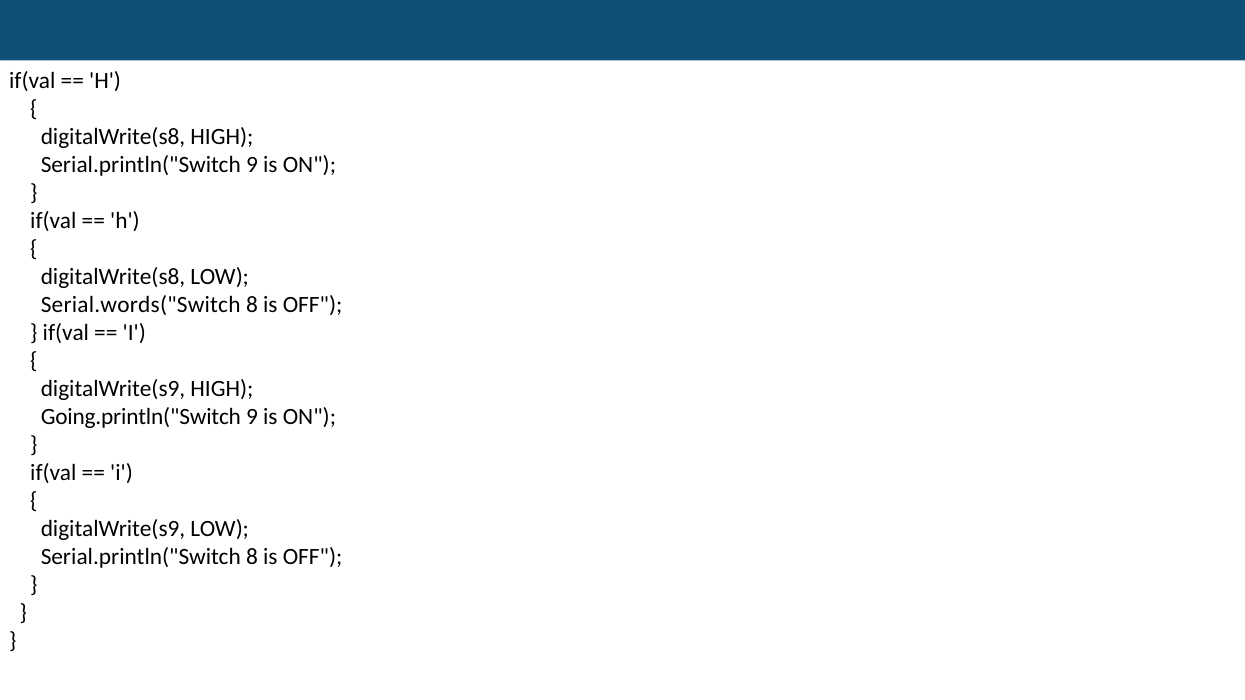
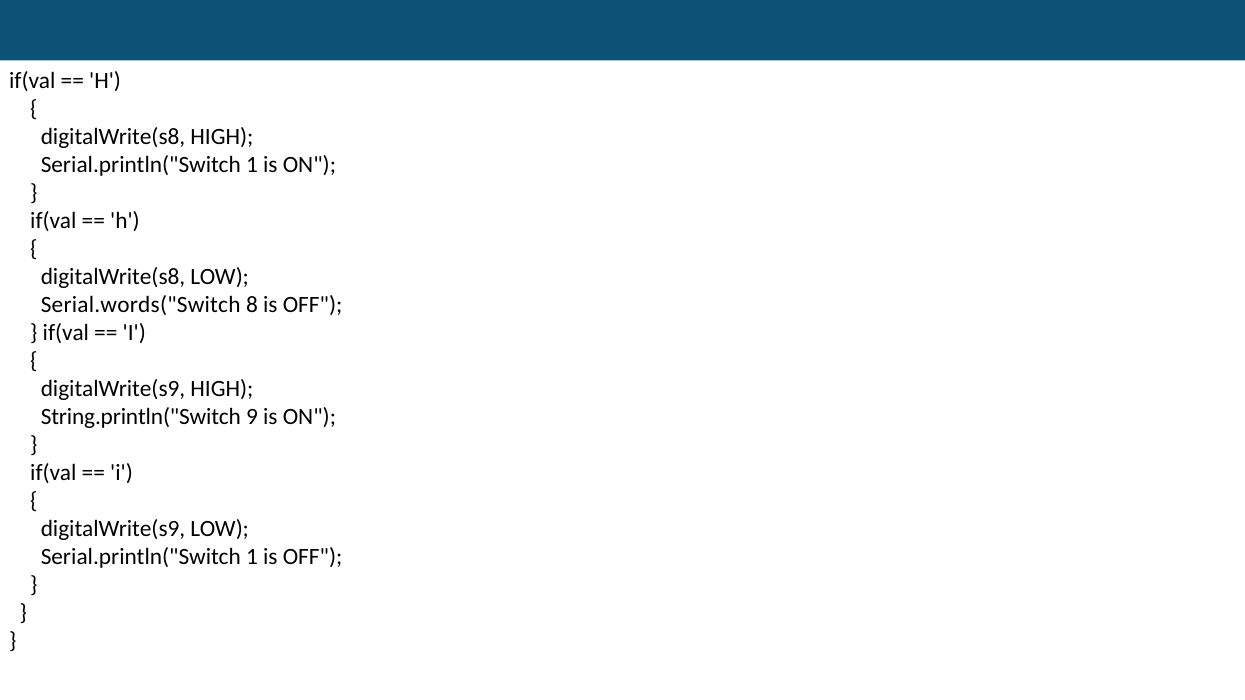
9: 9 -> 1 (252, 165)
Going.println("Switch: Going.println("Switch -> String.println("Switch (141, 417)
8: 8 -> 1 (252, 557)
